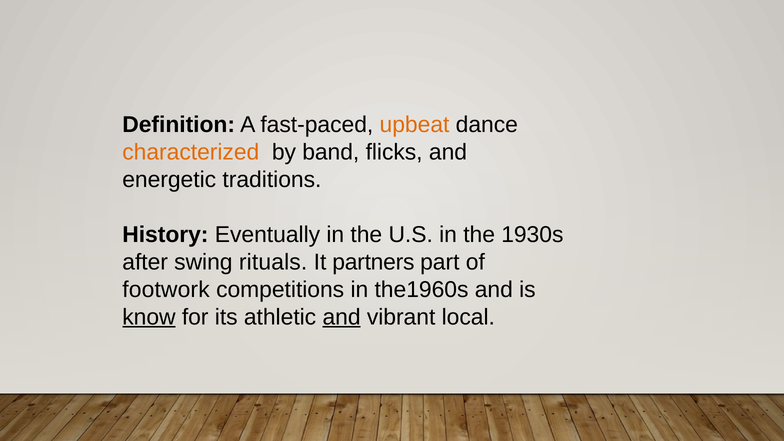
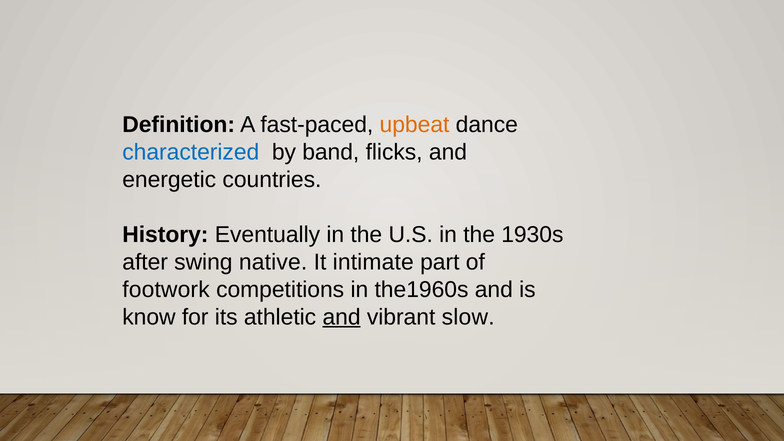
characterized colour: orange -> blue (191, 152)
traditions: traditions -> countries (272, 180)
rituals: rituals -> native (273, 262)
partners: partners -> intimate (373, 262)
know underline: present -> none (149, 317)
local: local -> slow (468, 317)
